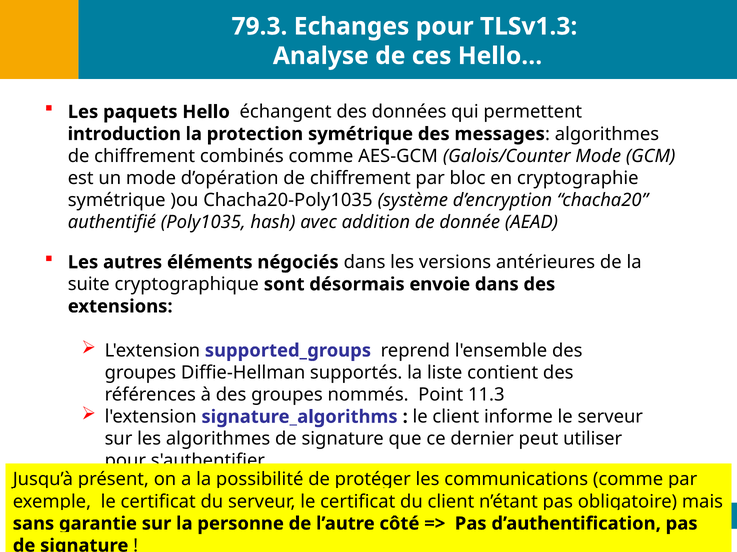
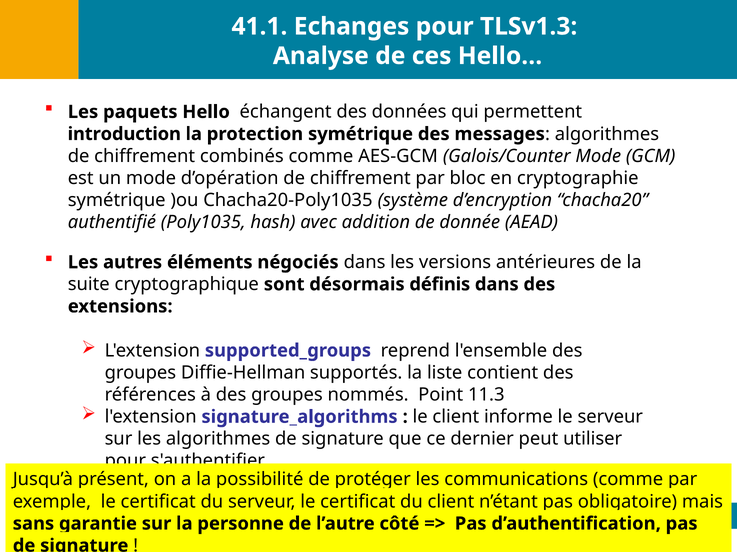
79.3: 79.3 -> 41.1 (259, 27)
envoie: envoie -> définis (440, 285)
